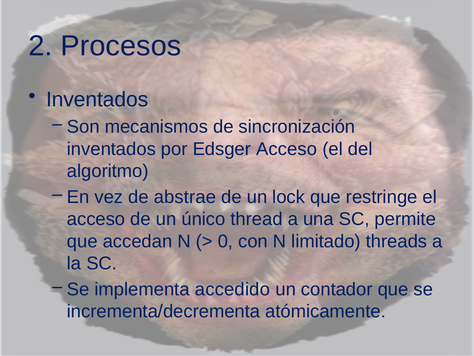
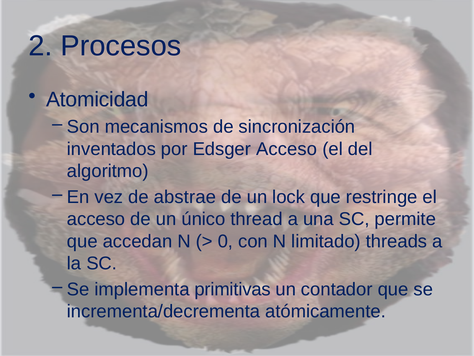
Inventados: Inventados -> Atomicidad (97, 99)
accedido: accedido -> primitivas (233, 289)
